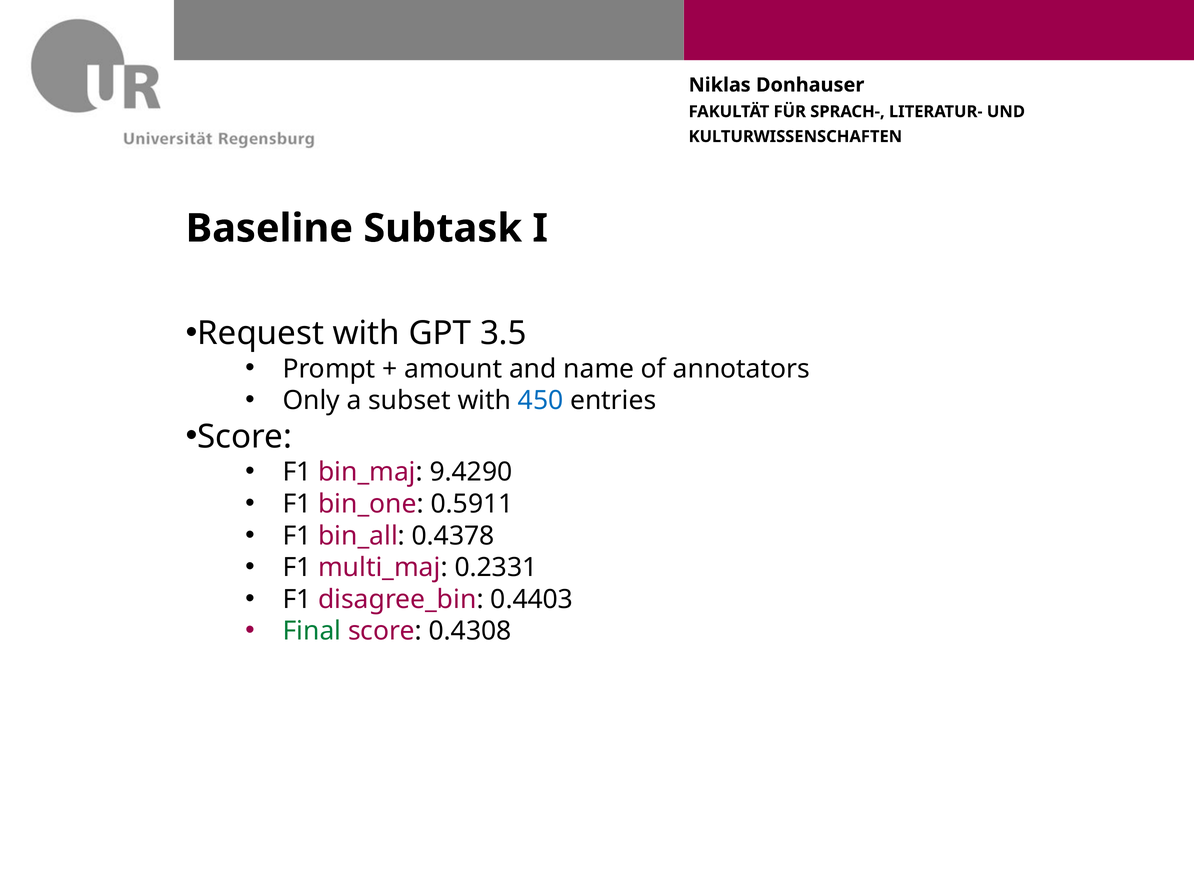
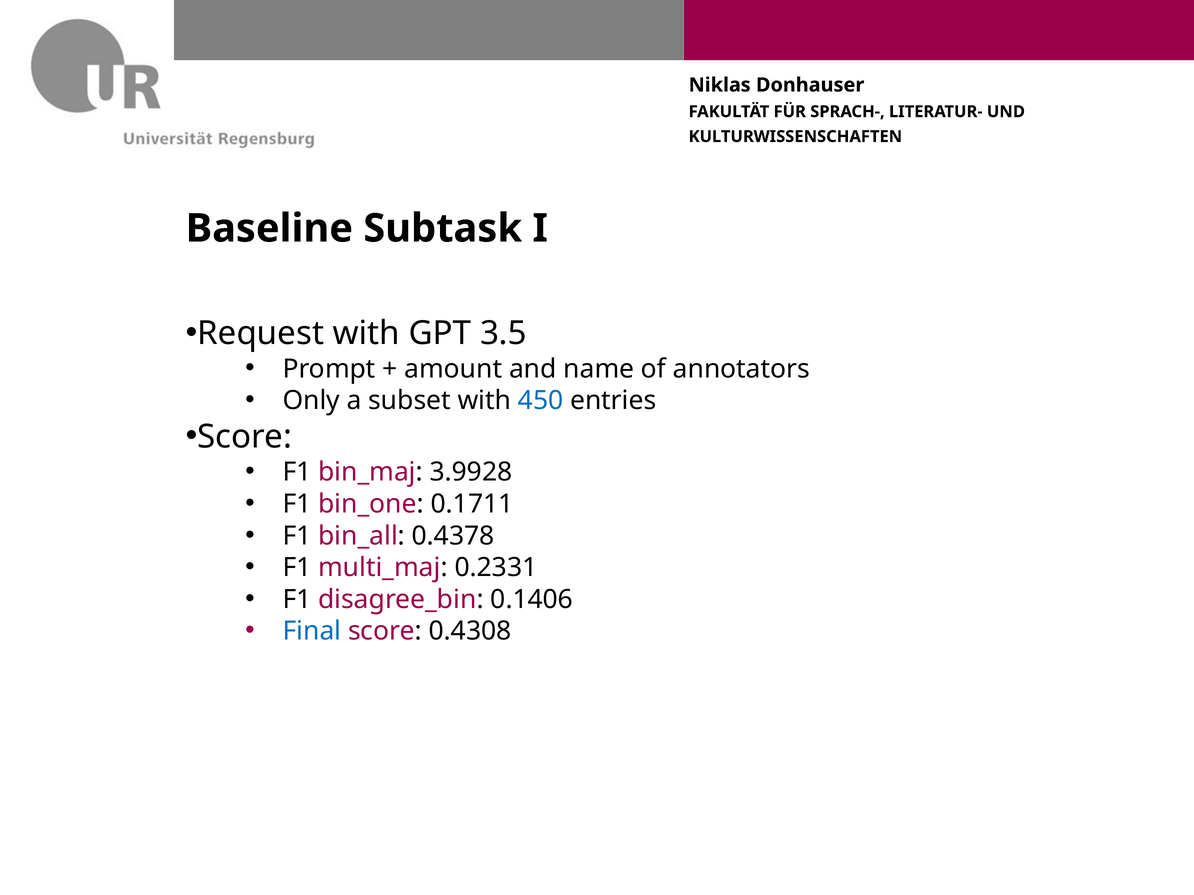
9.4290: 9.4290 -> 3.9928 (471, 472)
0.5911: 0.5911 -> 0.1711 (472, 504)
0.4403: 0.4403 -> 0.1406 (532, 600)
Final colour: green -> blue (312, 632)
